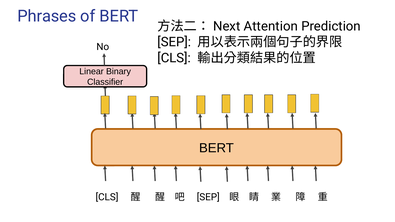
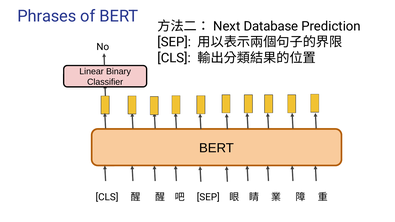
Attention: Attention -> Database (271, 26)
